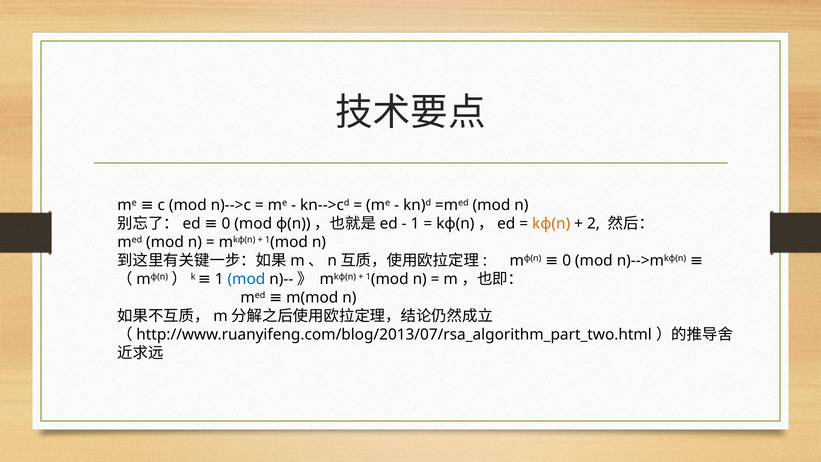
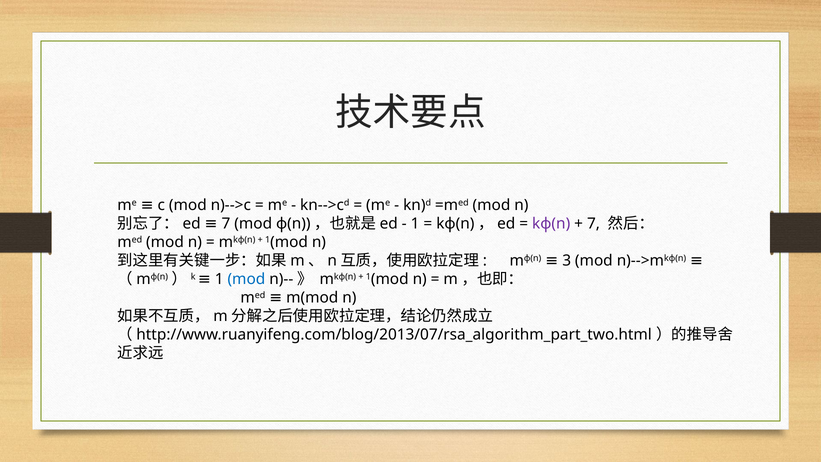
kφ(n colour: orange -> purple (551, 224)
2: 2 -> 7 (593, 224)
0: 0 -> 7 (226, 224)
mφ(n 0: 0 -> 3 (567, 261)
